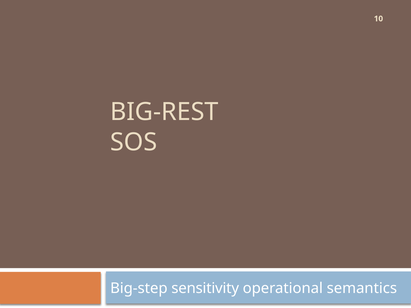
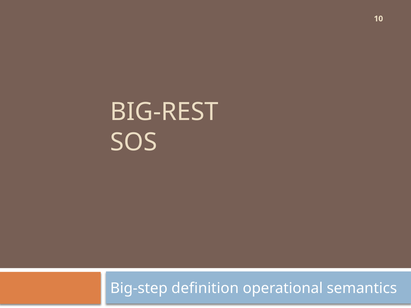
sensitivity: sensitivity -> definition (205, 288)
